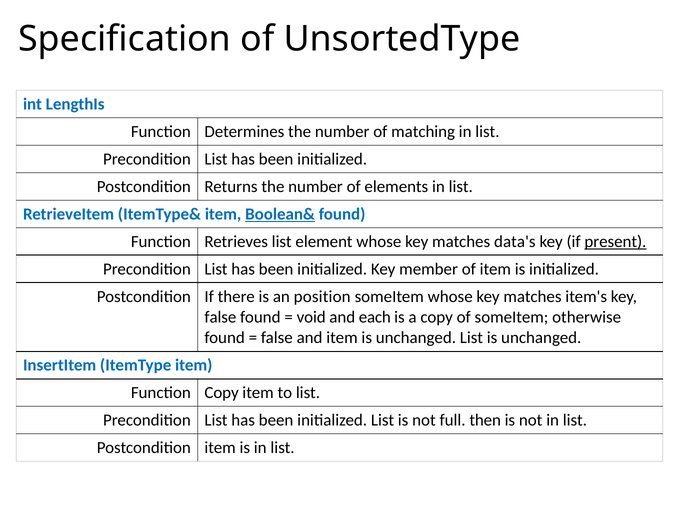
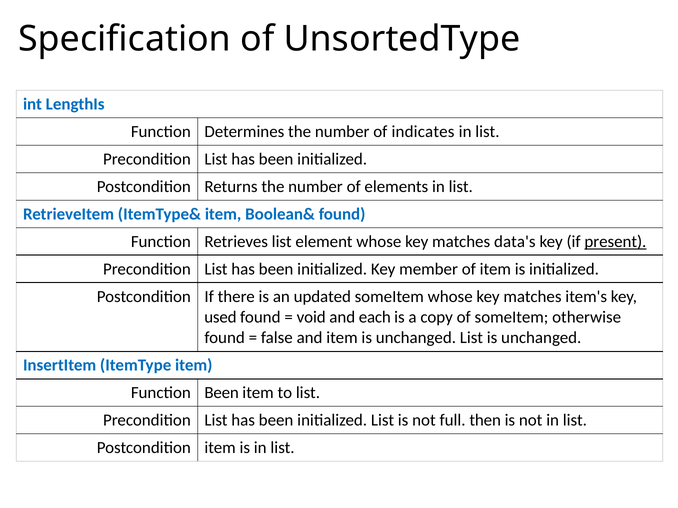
matching: matching -> indicates (423, 132)
Boolean& underline: present -> none (280, 214)
position: position -> updated (322, 297)
false: false -> used (220, 317)
Function Copy: Copy -> Been (222, 393)
